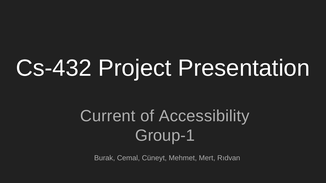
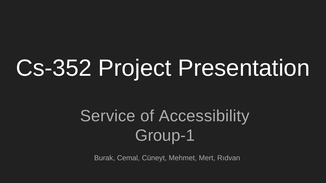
Cs-432: Cs-432 -> Cs-352 (54, 68)
Current: Current -> Service (108, 116)
